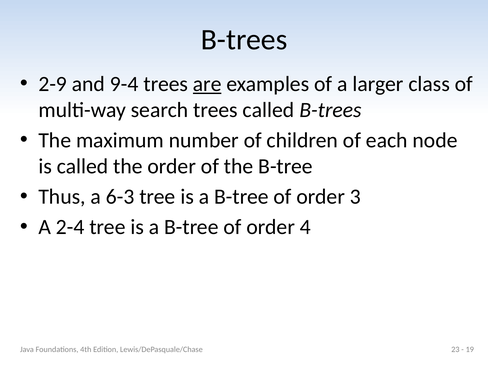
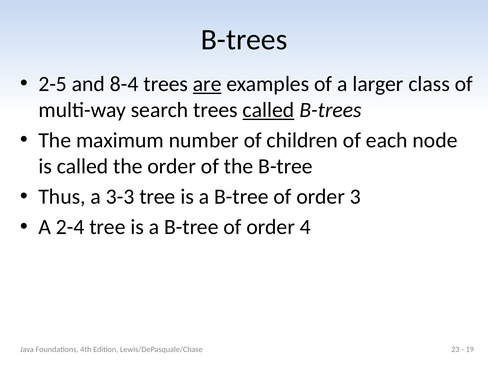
2-9: 2-9 -> 2-5 (53, 84)
9-4: 9-4 -> 8-4 (124, 84)
called underline: none -> present (268, 110)
6-3: 6-3 -> 3-3 (120, 197)
